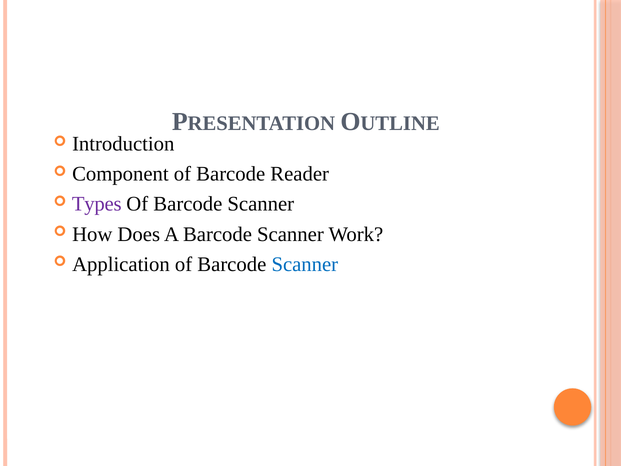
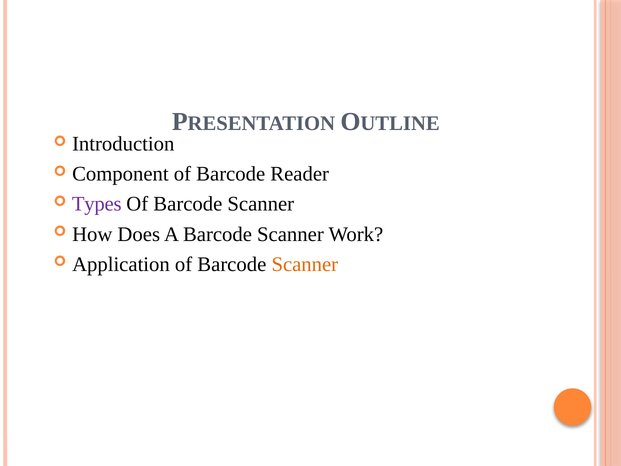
Scanner colour: blue -> orange (305, 264)
